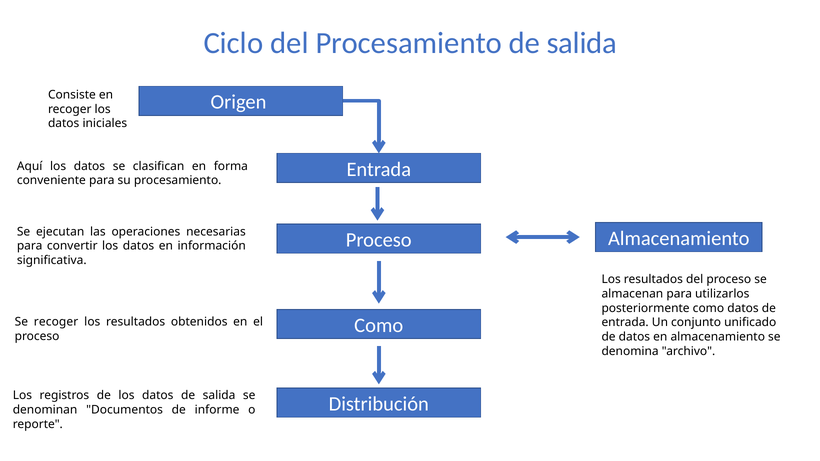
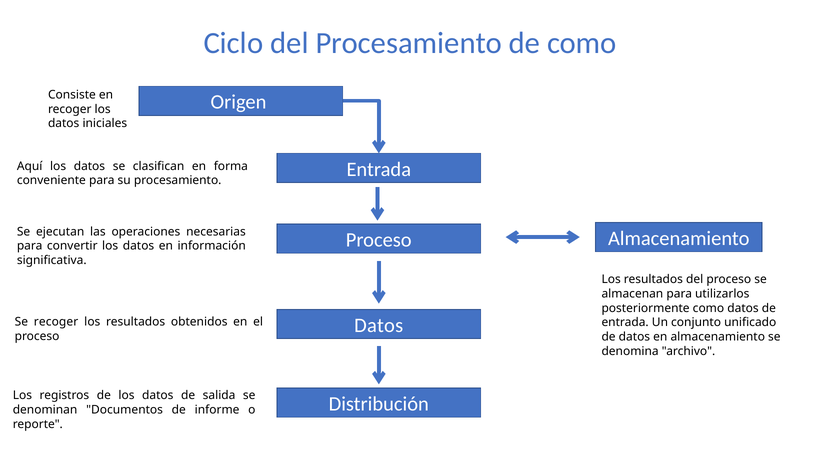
Procesamiento de salida: salida -> como (582, 43)
Como: Como -> Datos (379, 326)
